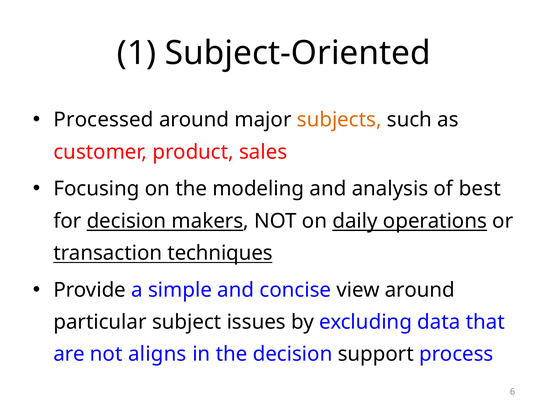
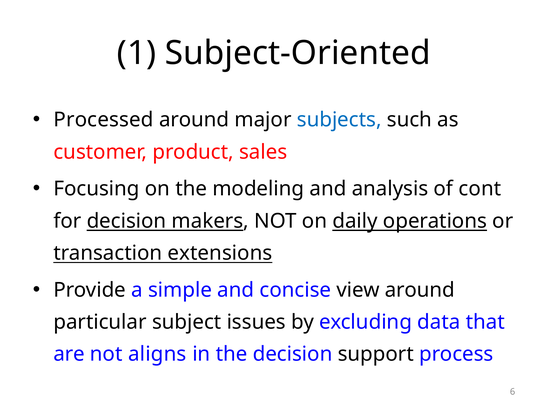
subjects colour: orange -> blue (339, 120)
best: best -> cont (480, 189)
techniques: techniques -> extensions (220, 253)
